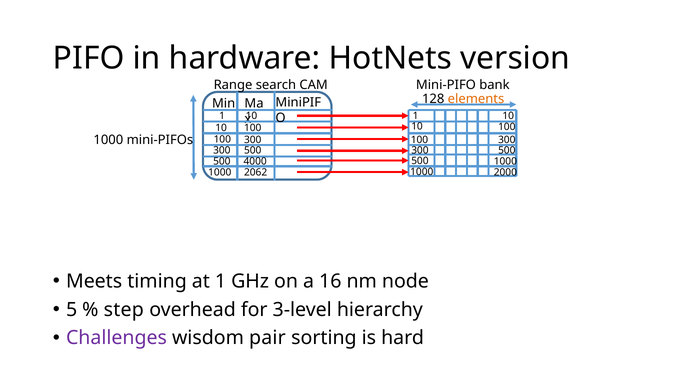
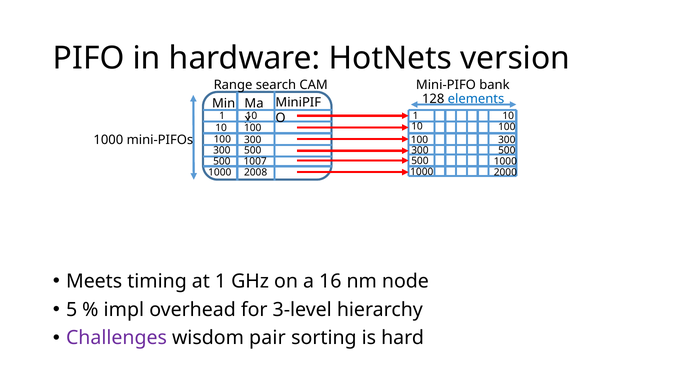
elements colour: orange -> blue (476, 99)
4000: 4000 -> 1007 (255, 161)
2062: 2062 -> 2008 (256, 172)
step: step -> impl (124, 310)
